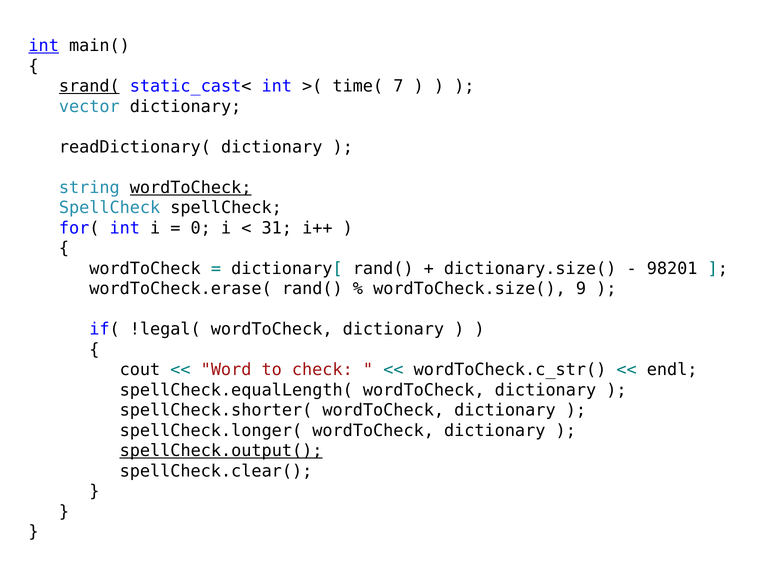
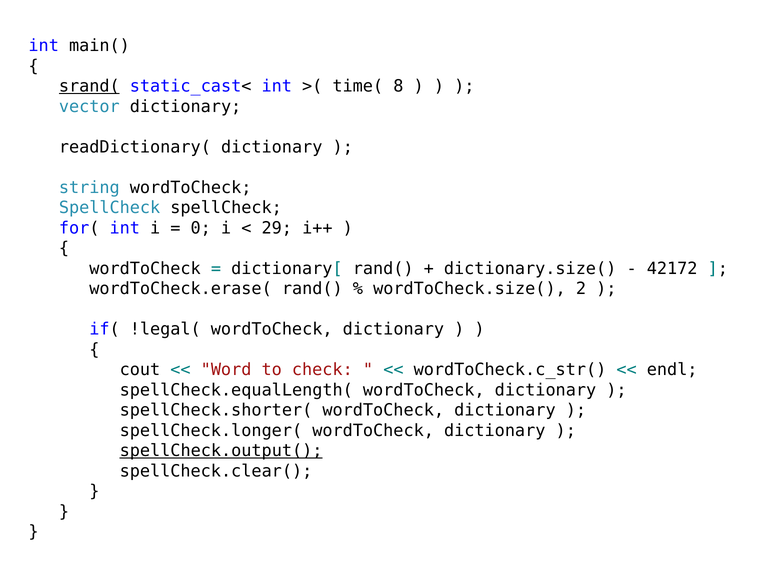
int underline: present -> none (44, 46)
7: 7 -> 8 (398, 86)
wordToCheck underline: present -> none (191, 188)
31: 31 -> 29 (277, 228)
98201: 98201 -> 42172 (672, 269)
9: 9 -> 2 (581, 289)
